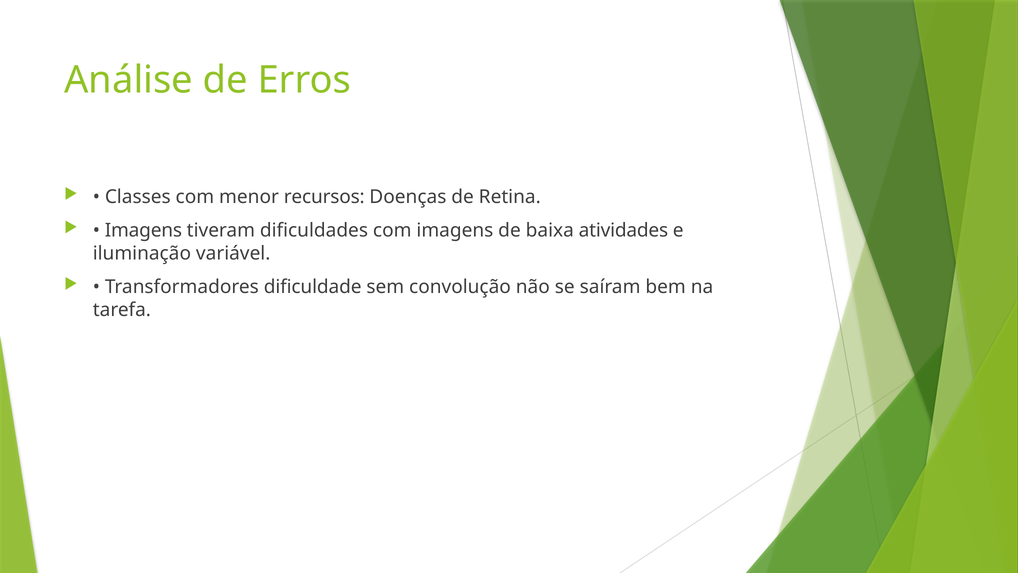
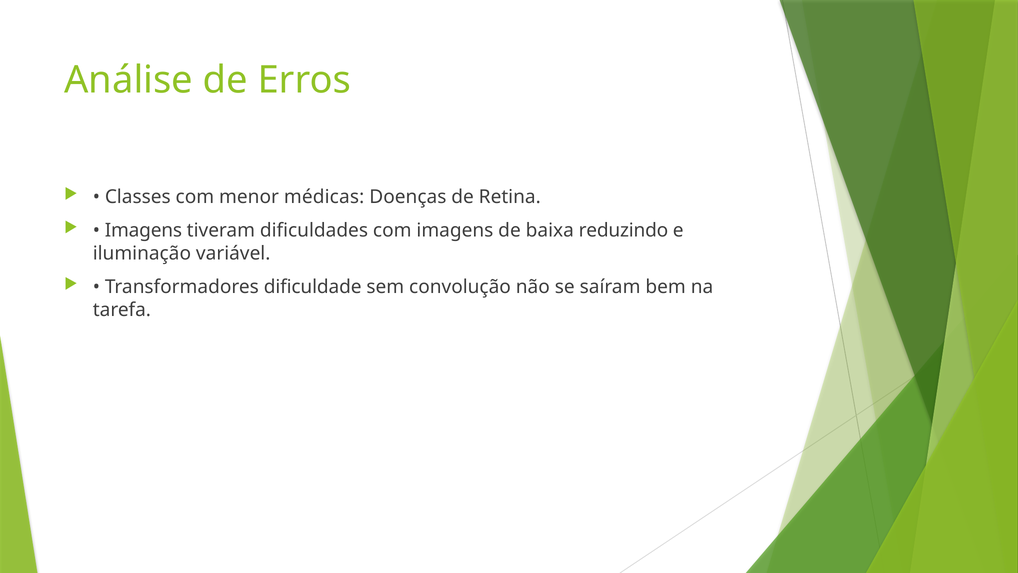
recursos: recursos -> médicas (324, 197)
atividades: atividades -> reduzindo (623, 231)
